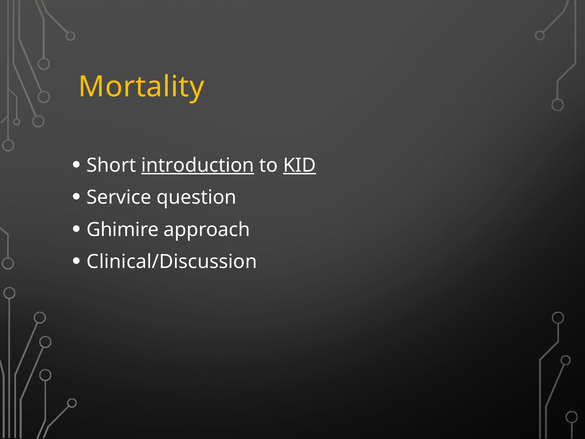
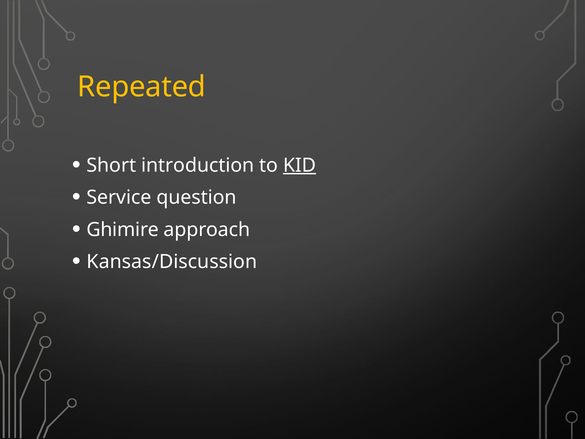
Mortality: Mortality -> Repeated (142, 87)
introduction underline: present -> none (198, 165)
Clinical/Discussion: Clinical/Discussion -> Kansas/Discussion (172, 262)
